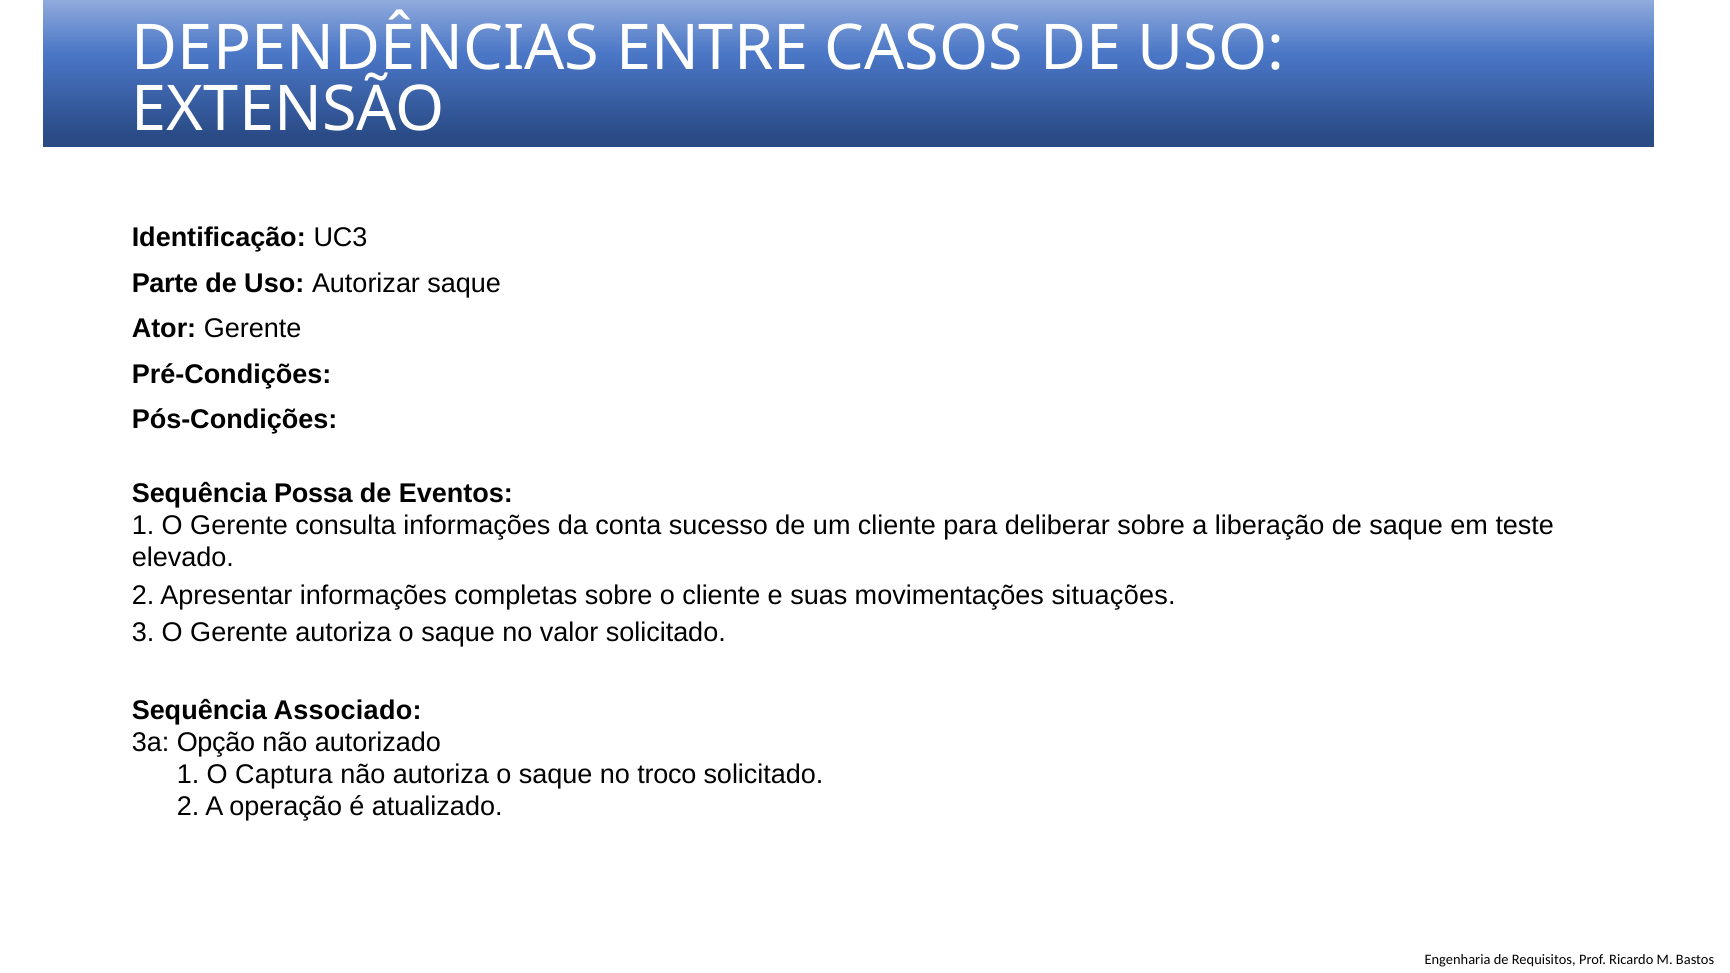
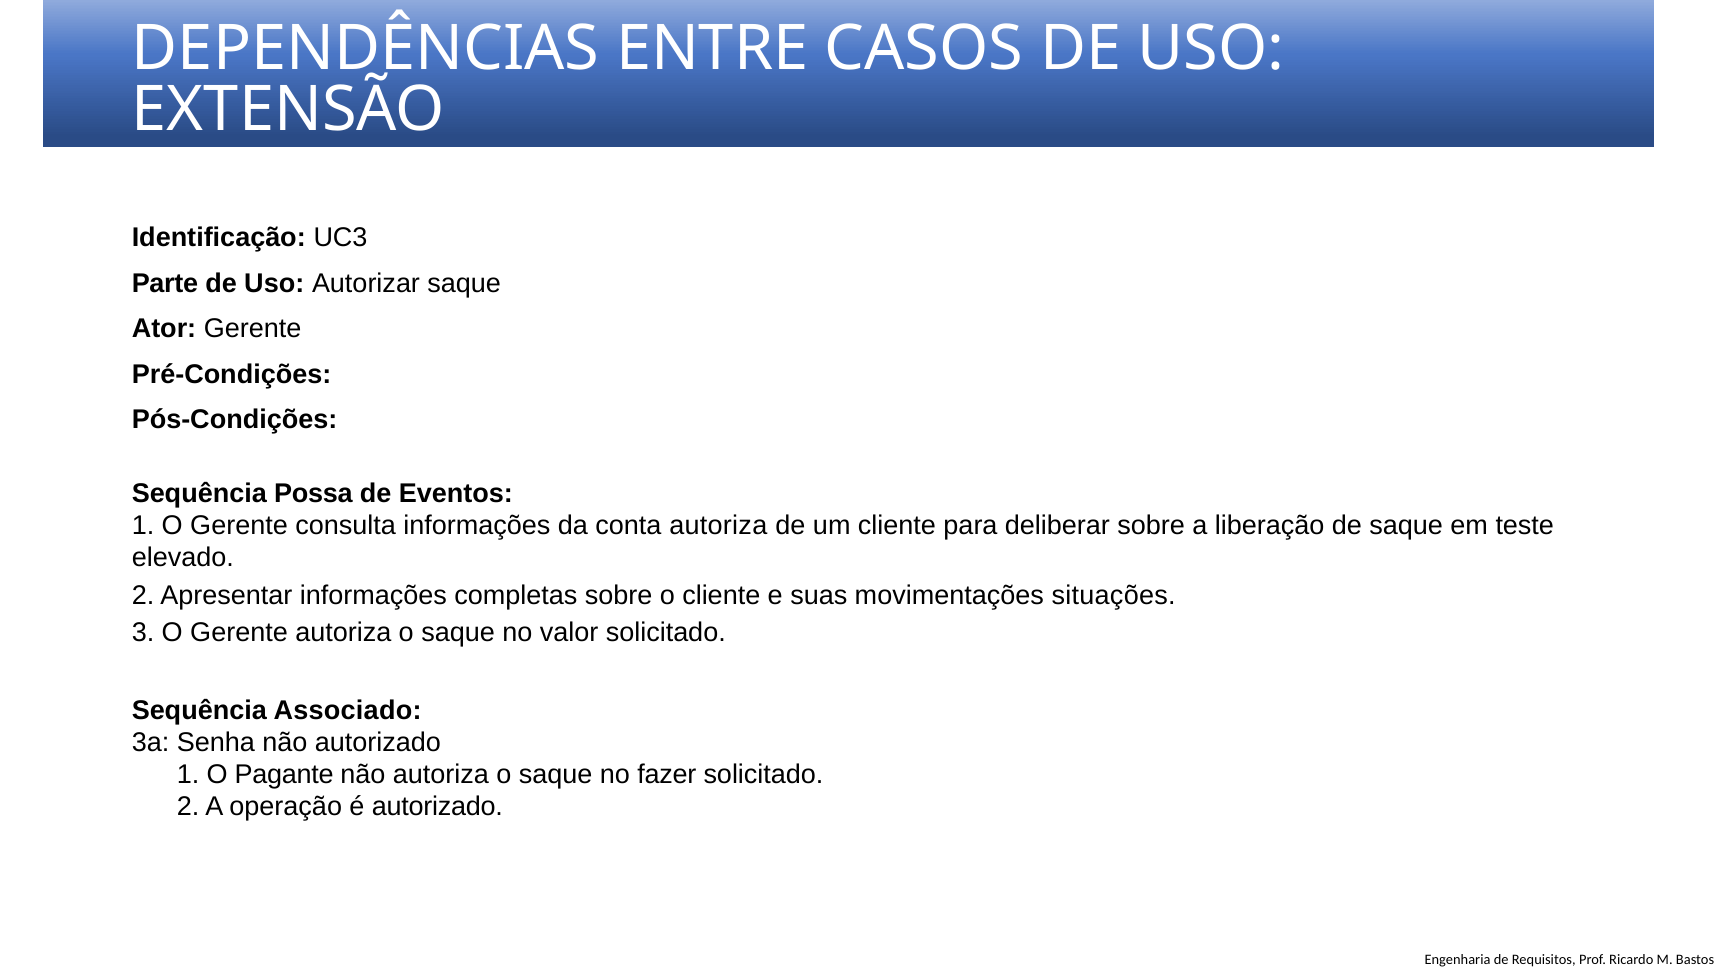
conta sucesso: sucesso -> autoriza (718, 526)
Opção: Opção -> Senha (216, 743)
Captura: Captura -> Pagante (284, 775)
troco: troco -> fazer (667, 775)
é atualizado: atualizado -> autorizado (437, 807)
